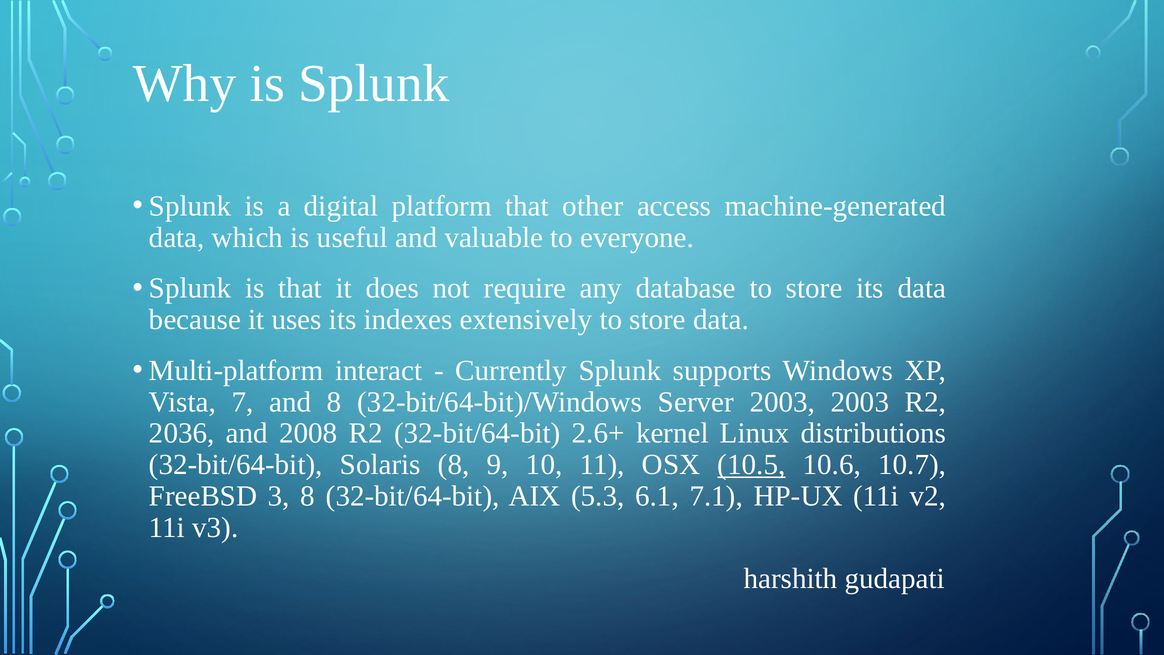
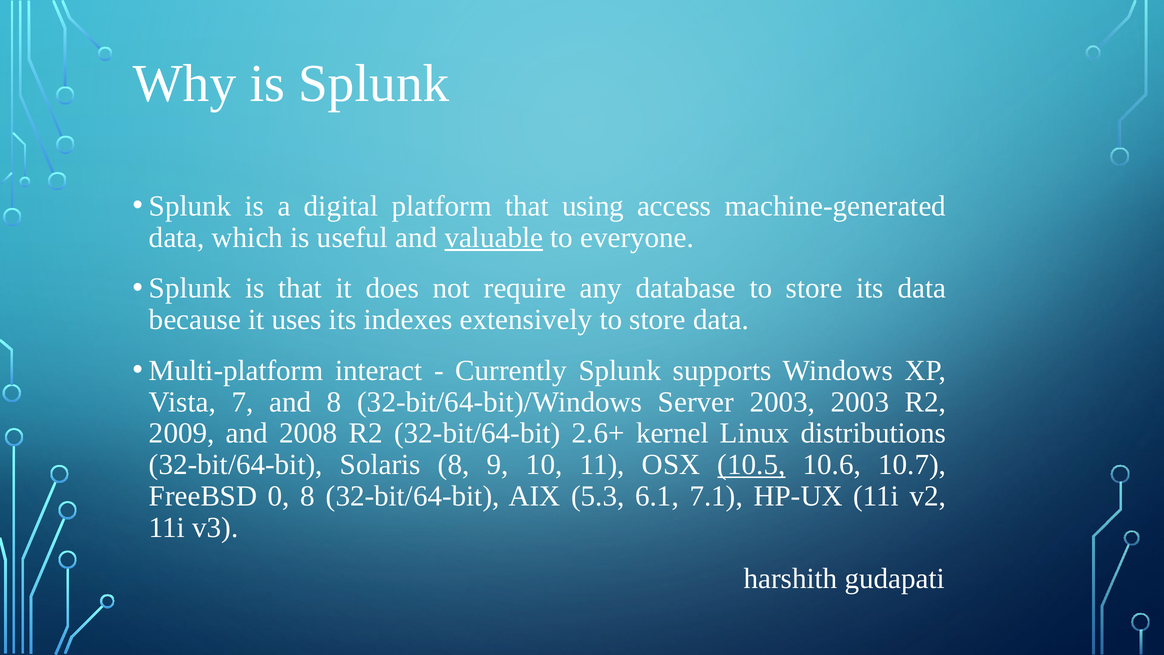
other: other -> using (593, 206)
valuable underline: none -> present (494, 237)
2036: 2036 -> 2009 (182, 433)
3: 3 -> 0 (279, 496)
